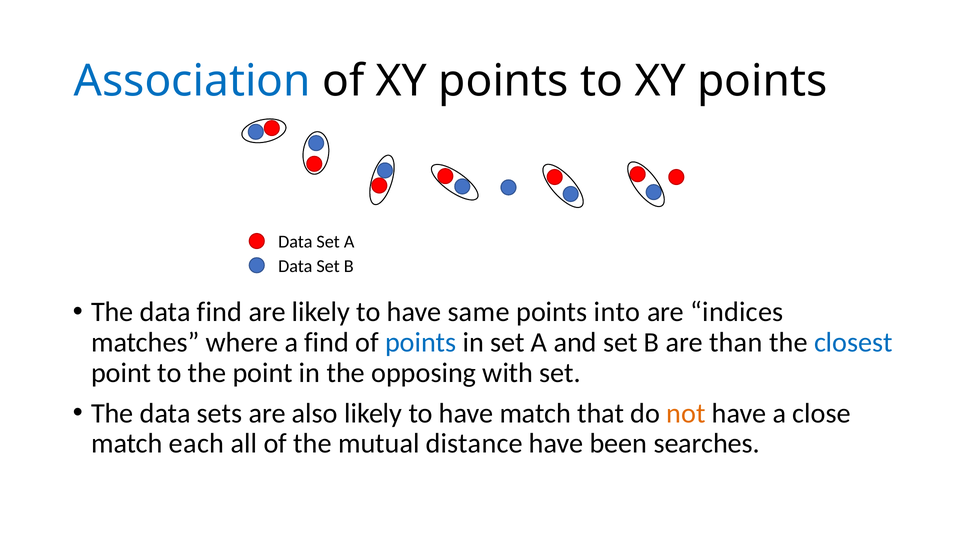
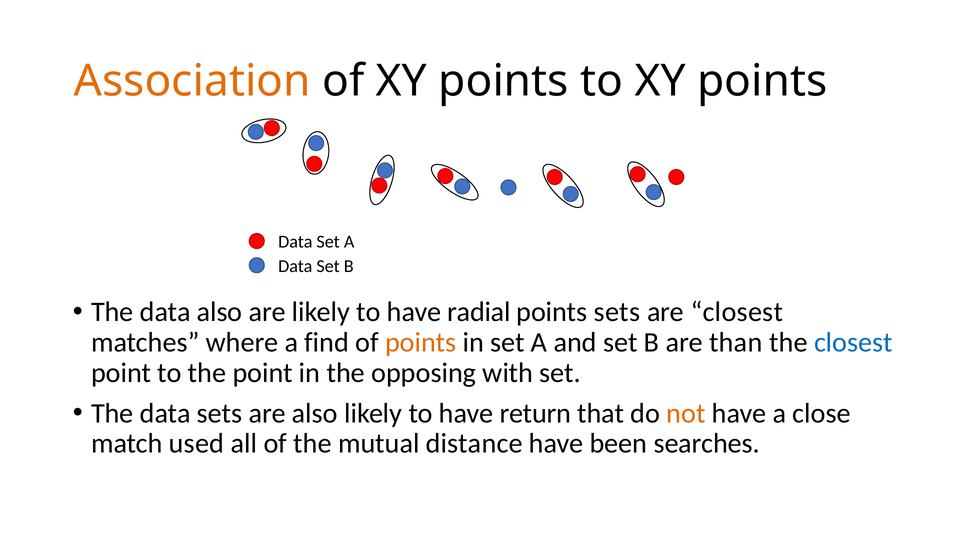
Association colour: blue -> orange (192, 81)
data find: find -> also (220, 312)
same: same -> radial (479, 312)
points into: into -> sets (617, 312)
are indices: indices -> closest (737, 312)
points colour: blue -> orange (421, 343)
have match: match -> return (535, 414)
each: each -> used (197, 444)
